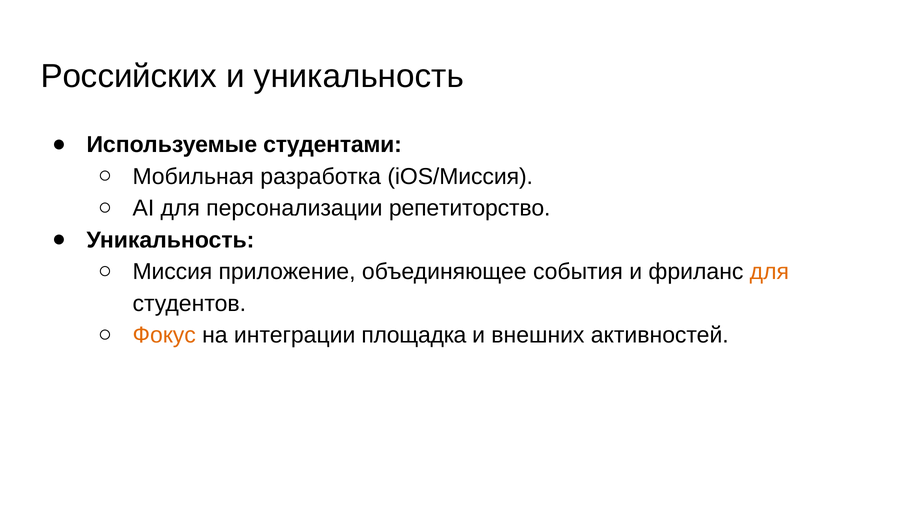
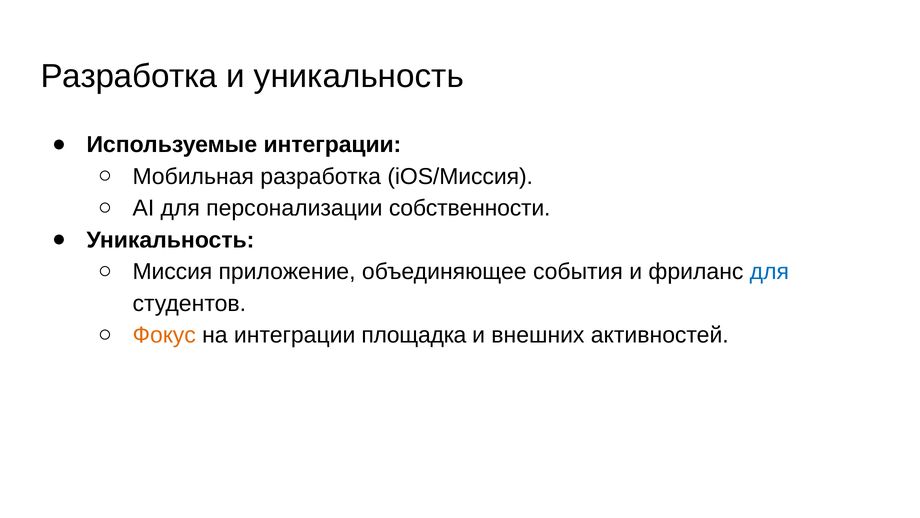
Российских: Российских -> Разработка (129, 76)
Используемые студентами: студентами -> интеграции (332, 145)
репетиторство: репетиторство -> собственности (470, 208)
для colour: orange -> blue (769, 272)
